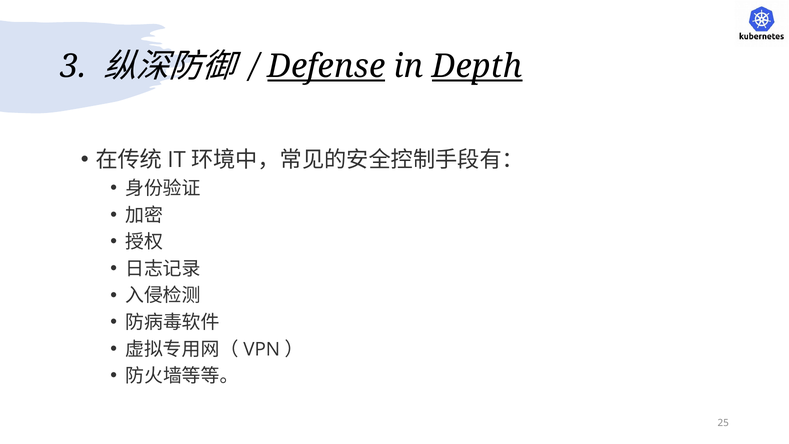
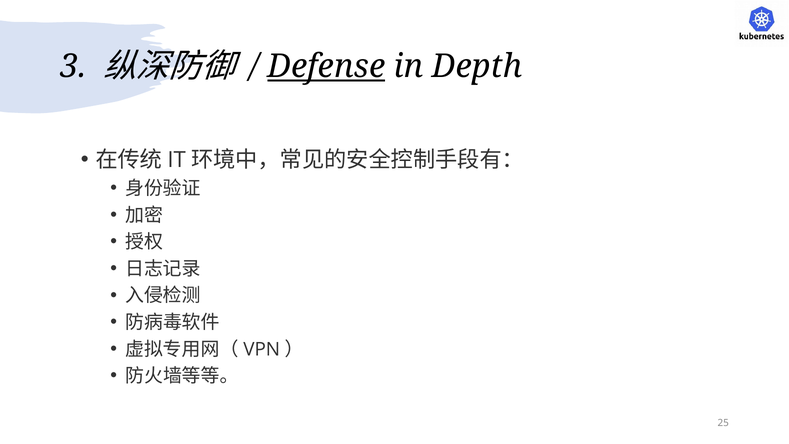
Depth underline: present -> none (477, 66)
